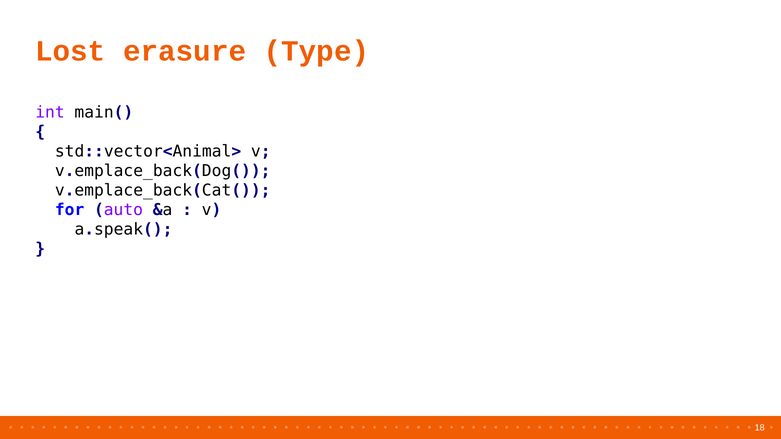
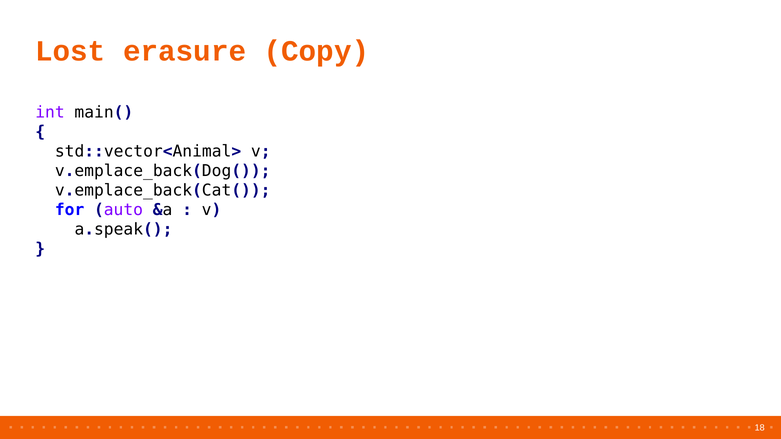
Type: Type -> Copy (316, 51)
